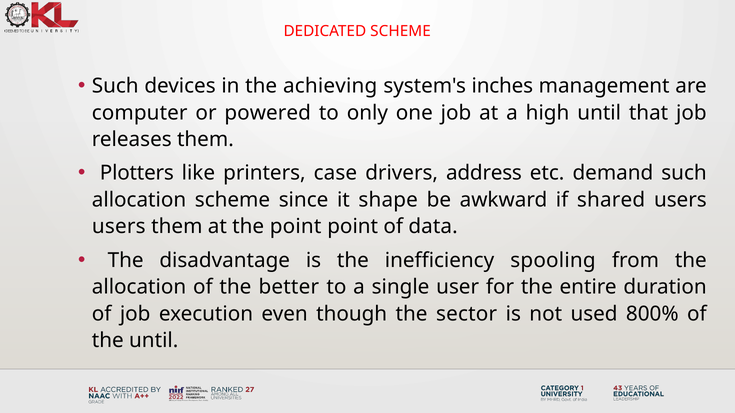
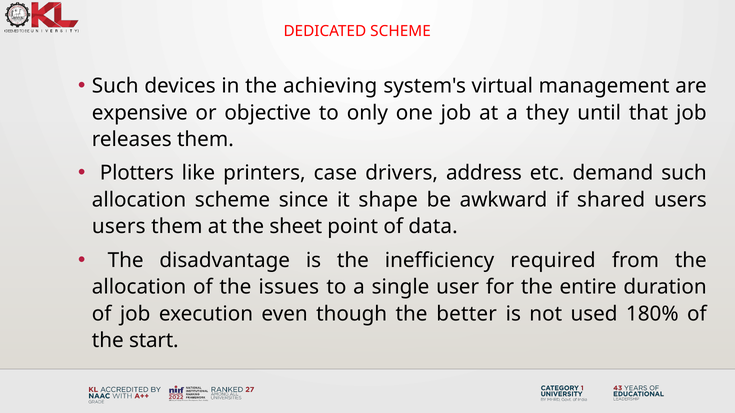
inches: inches -> virtual (502, 86)
computer: computer -> expensive (140, 113)
powered: powered -> objective (268, 113)
high: high -> they (547, 113)
the point: point -> sheet (296, 227)
spooling: spooling -> required (553, 261)
better: better -> issues (289, 287)
sector: sector -> better (467, 314)
800%: 800% -> 180% (652, 314)
the until: until -> start (154, 341)
